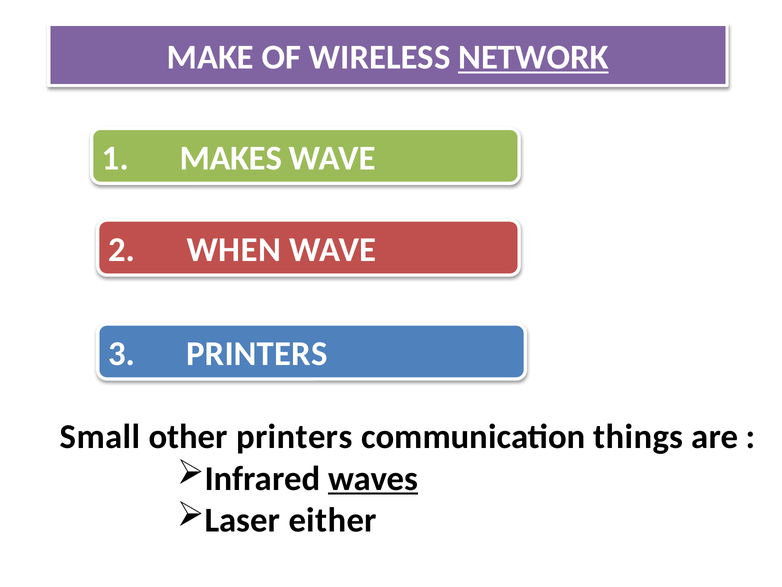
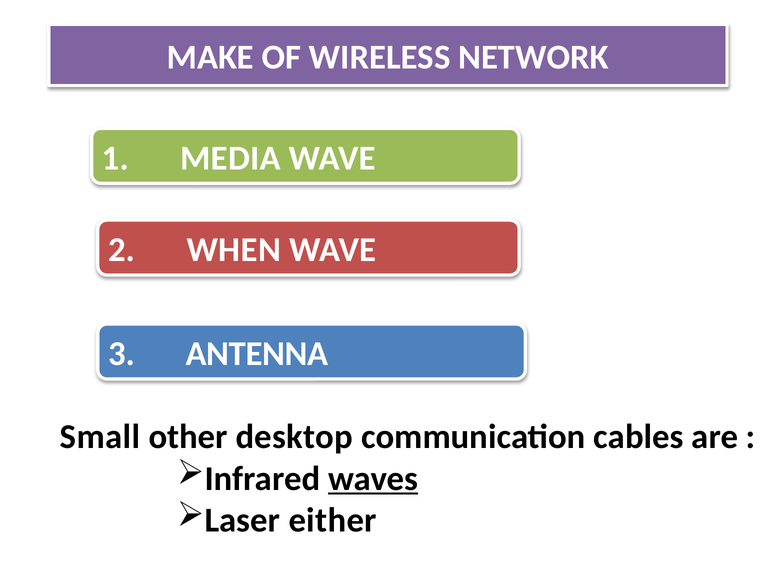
NETWORK underline: present -> none (533, 57)
MAKES: MAKES -> MEDIA (230, 158)
3 PRINTERS: PRINTERS -> ANTENNA (257, 354)
other printers: printers -> desktop (294, 436)
things: things -> cables (639, 436)
